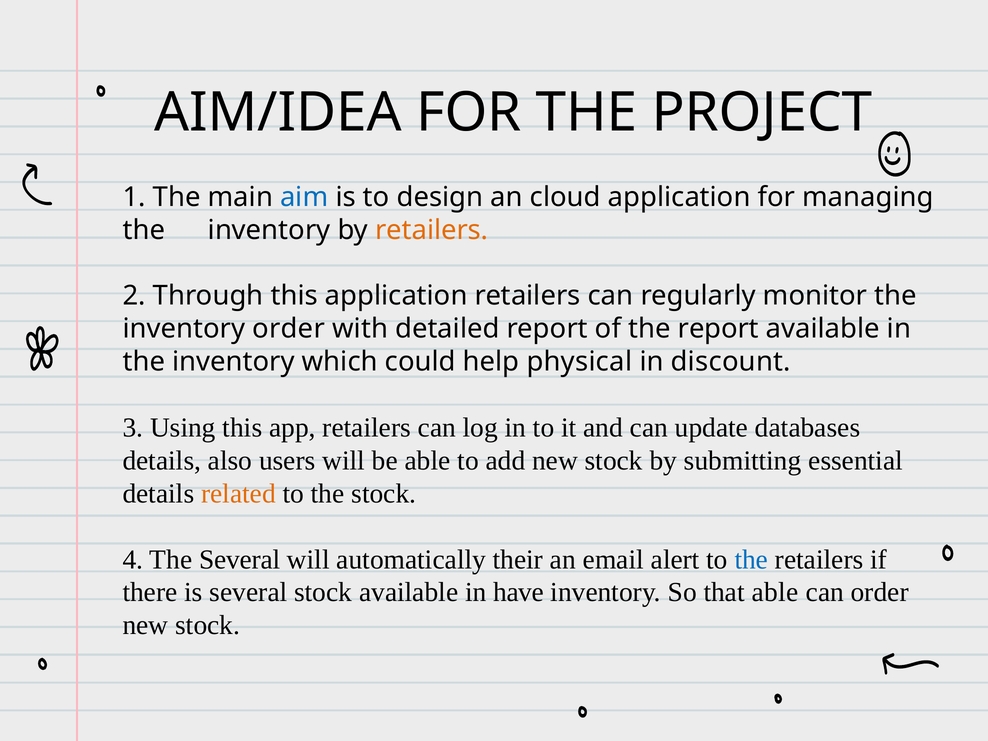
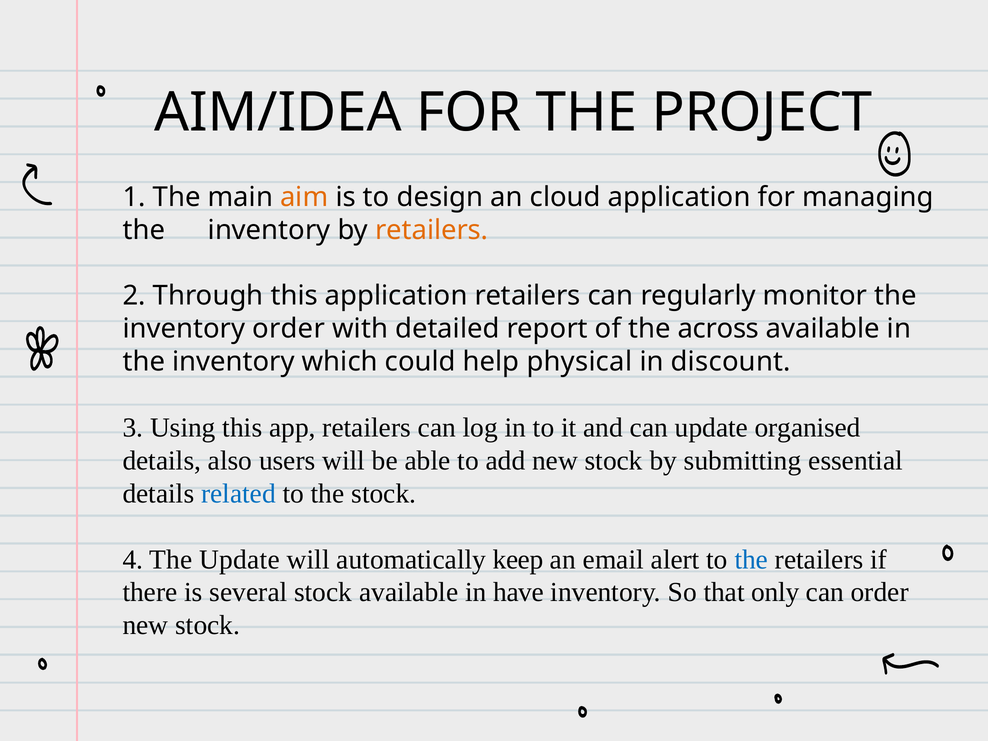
aim colour: blue -> orange (304, 197)
the report: report -> across (718, 329)
databases: databases -> organised (808, 428)
related colour: orange -> blue (238, 494)
The Several: Several -> Update (239, 559)
their: their -> keep (518, 559)
that able: able -> only (775, 592)
